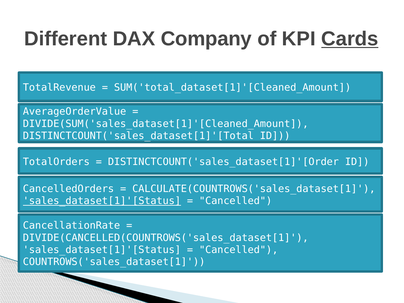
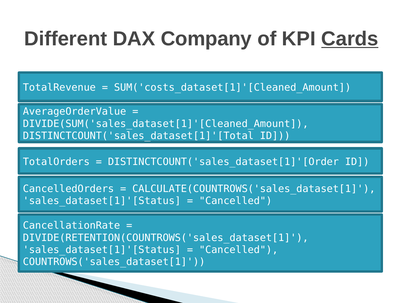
SUM('total_dataset[1]'[Cleaned_Amount: SUM('total_dataset[1]'[Cleaned_Amount -> SUM('costs_dataset[1]'[Cleaned_Amount (233, 87)
sales_dataset[1]'[Status underline: present -> none (102, 201)
DIVIDE(CANCELLED(COUNTROWS('sales_dataset[1: DIVIDE(CANCELLED(COUNTROWS('sales_dataset[1 -> DIVIDE(RETENTION(COUNTROWS('sales_dataset[1 (166, 238)
